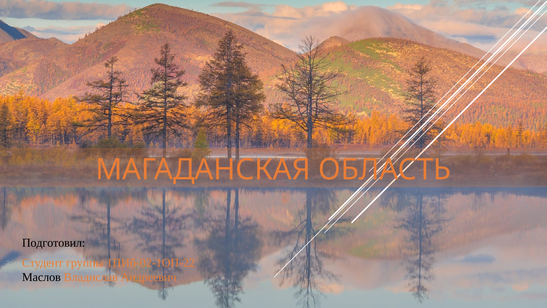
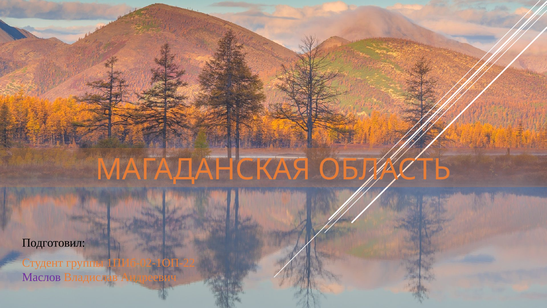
Маслов colour: black -> purple (41, 277)
